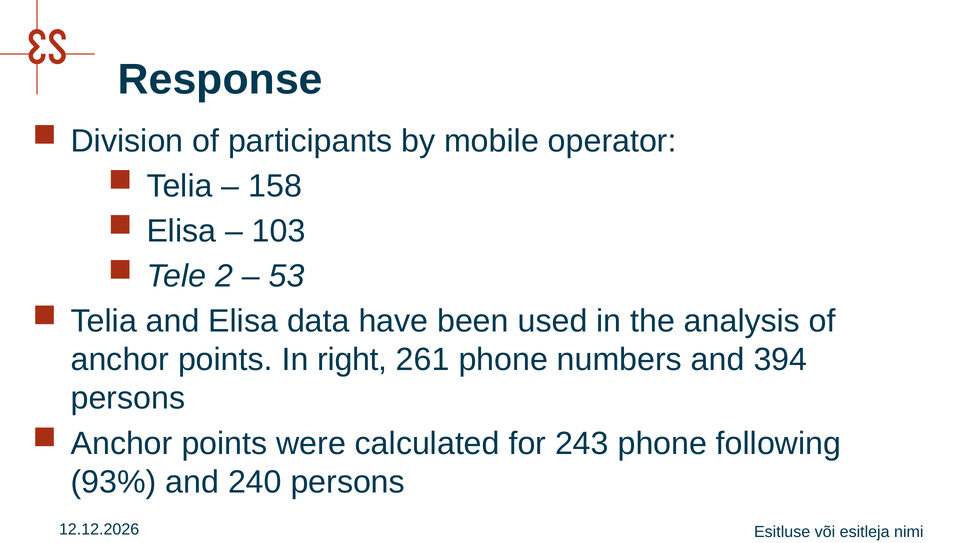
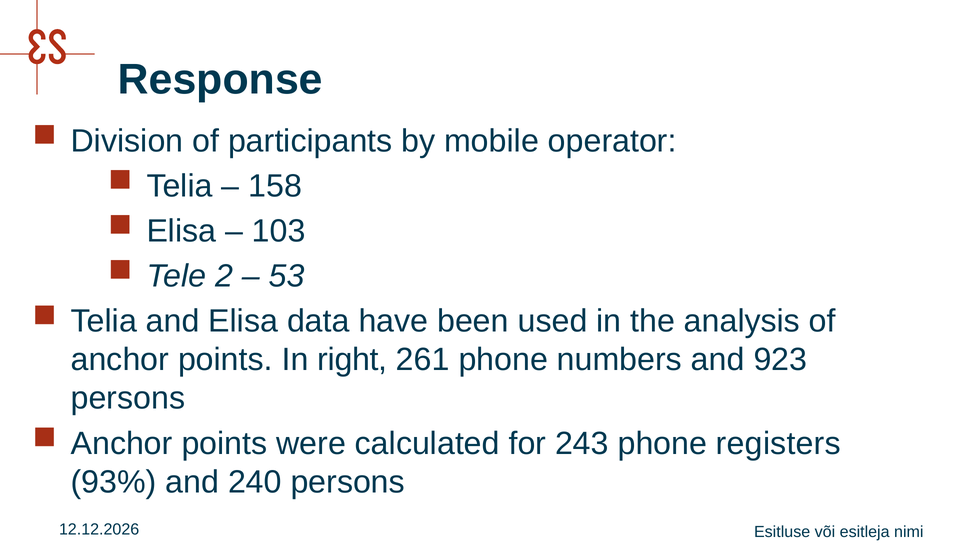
394: 394 -> 923 (780, 360)
following: following -> registers (778, 443)
